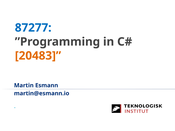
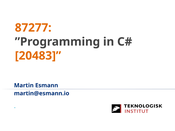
87277 colour: blue -> orange (33, 28)
